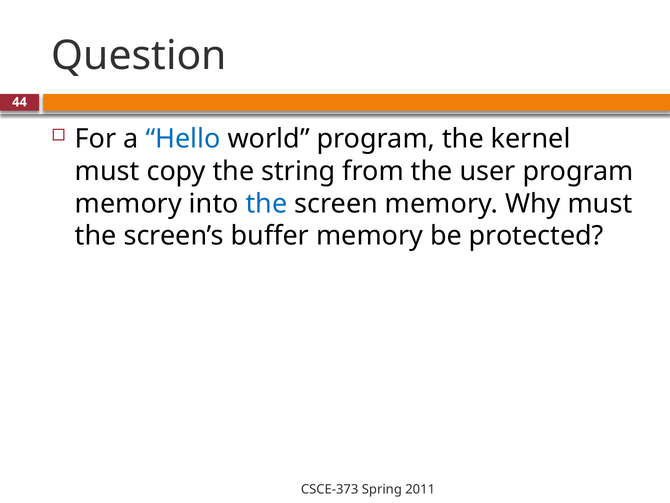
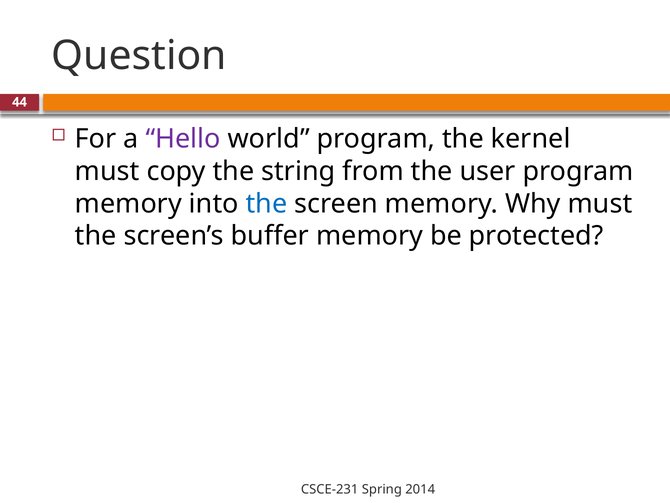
Hello colour: blue -> purple (183, 139)
CSCE-373: CSCE-373 -> CSCE-231 (330, 489)
2011: 2011 -> 2014 (420, 489)
